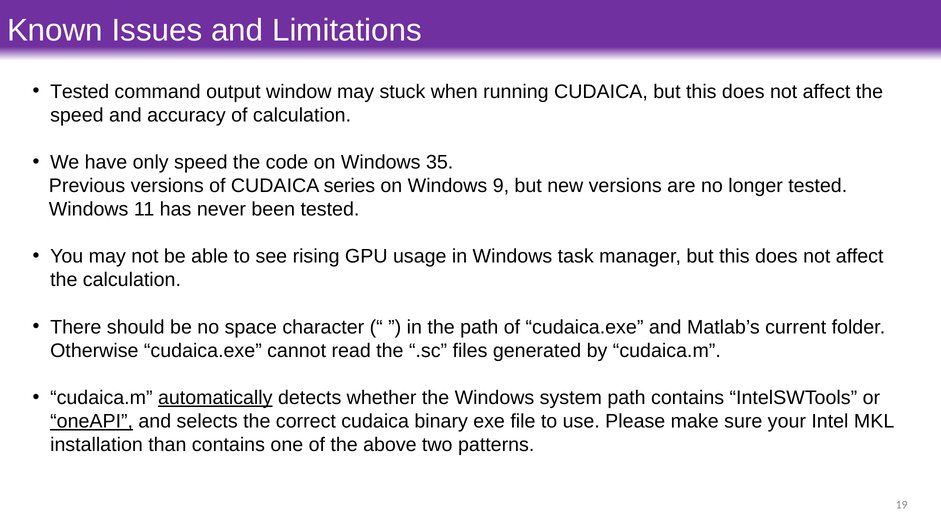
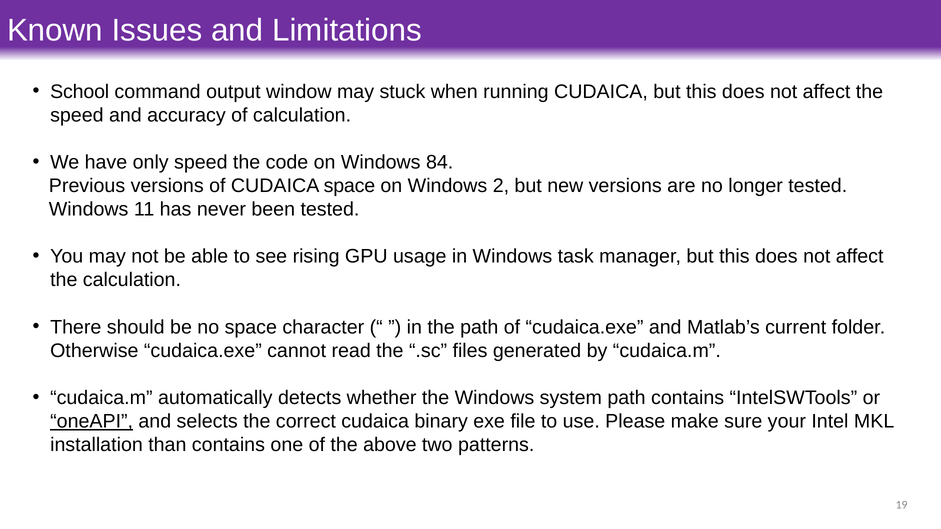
Tested: Tested -> School (80, 92)
35: 35 -> 84 (440, 162)
CUDAICA series: series -> space (349, 186)
9: 9 -> 2 (501, 186)
automatically underline: present -> none (215, 398)
